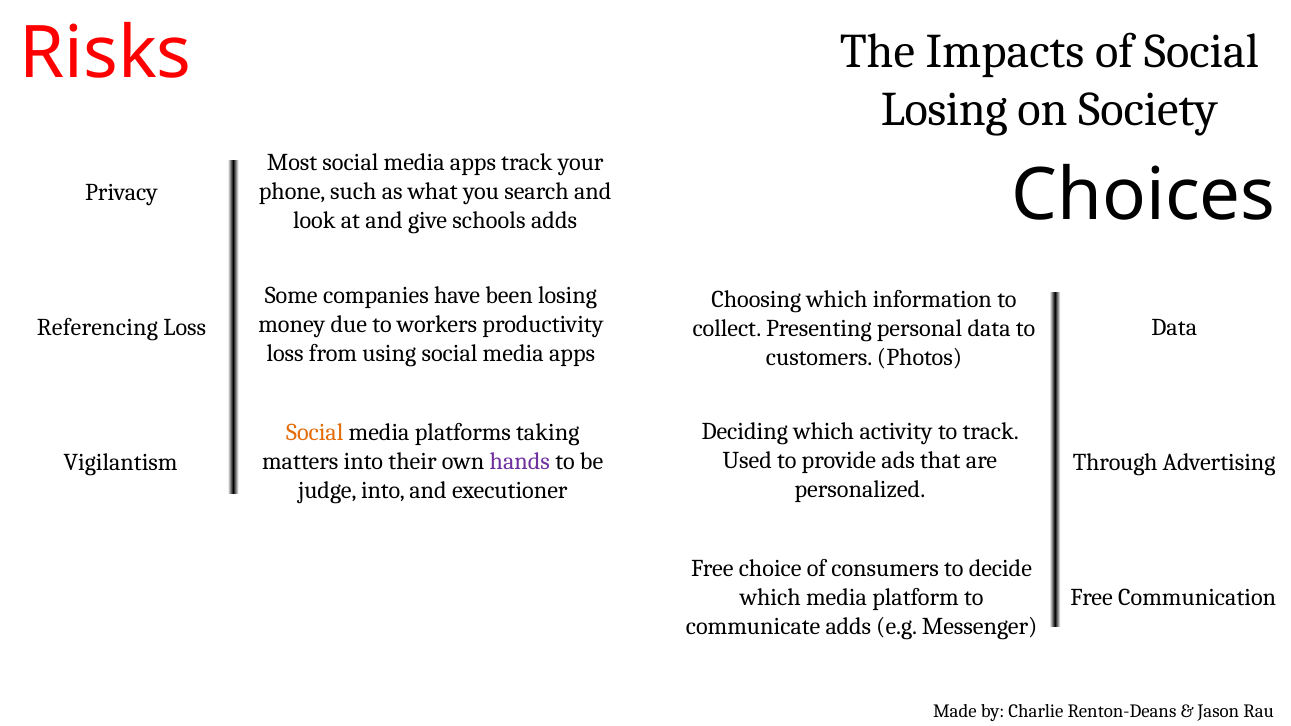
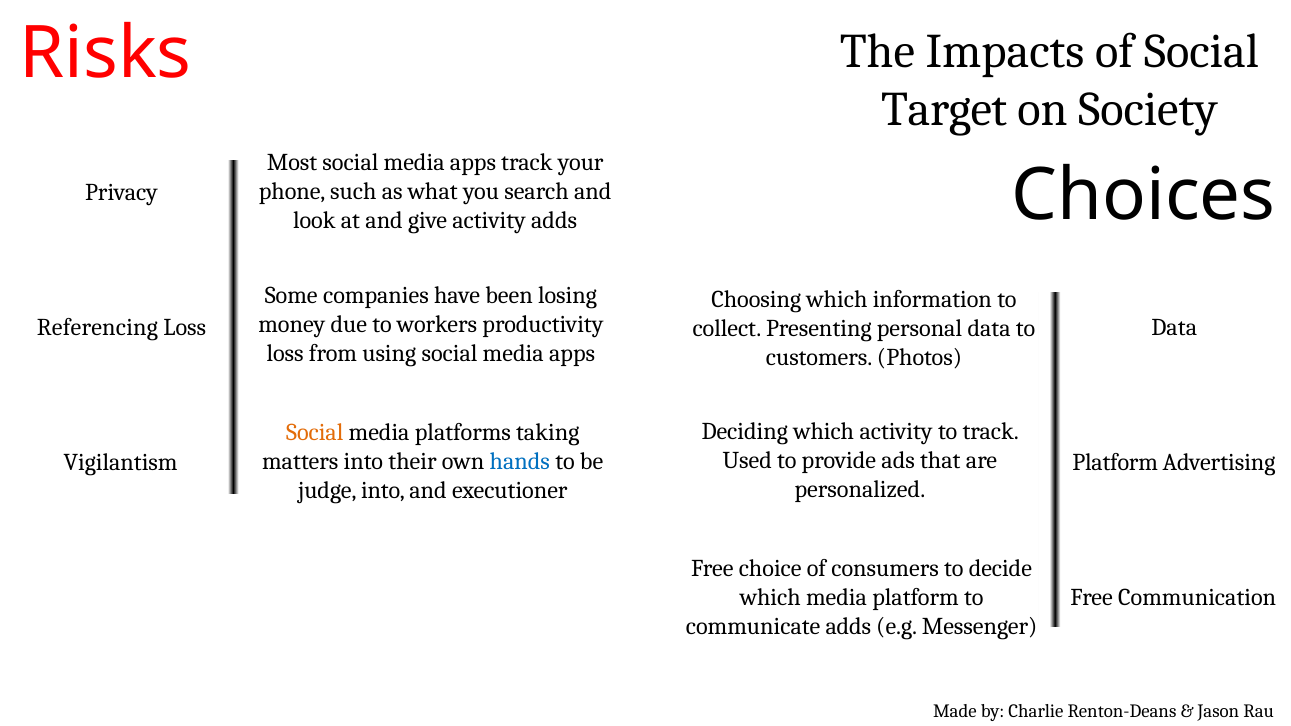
Losing: Losing -> Target (944, 110)
give schools: schools -> activity (489, 221)
hands colour: purple -> blue (520, 461)
Through: Through -> Platform (1115, 463)
